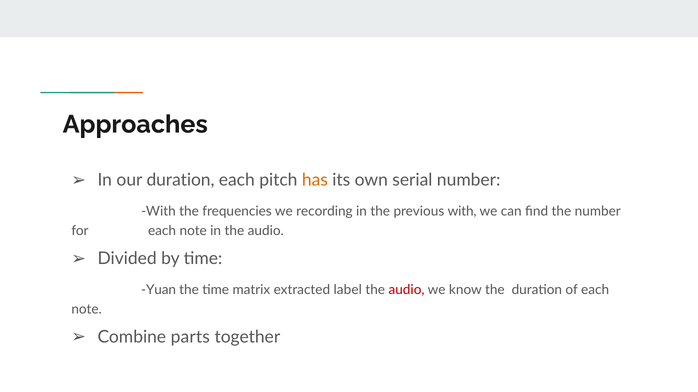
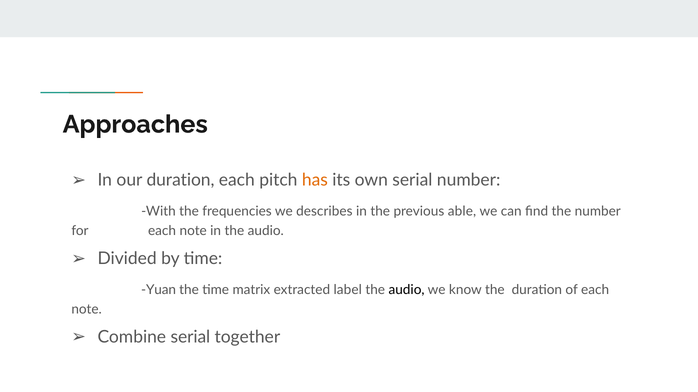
recording: recording -> describes (324, 212)
previous with: with -> able (462, 212)
audio colour: red -> black (407, 290)
Combine parts: parts -> serial (190, 338)
